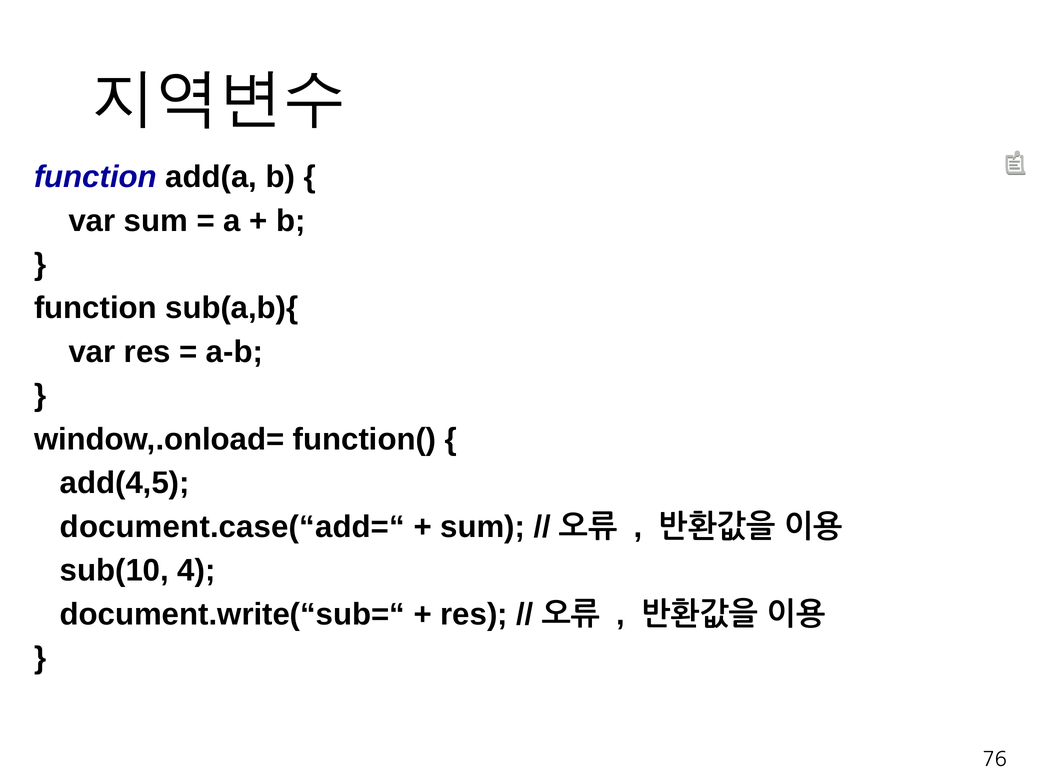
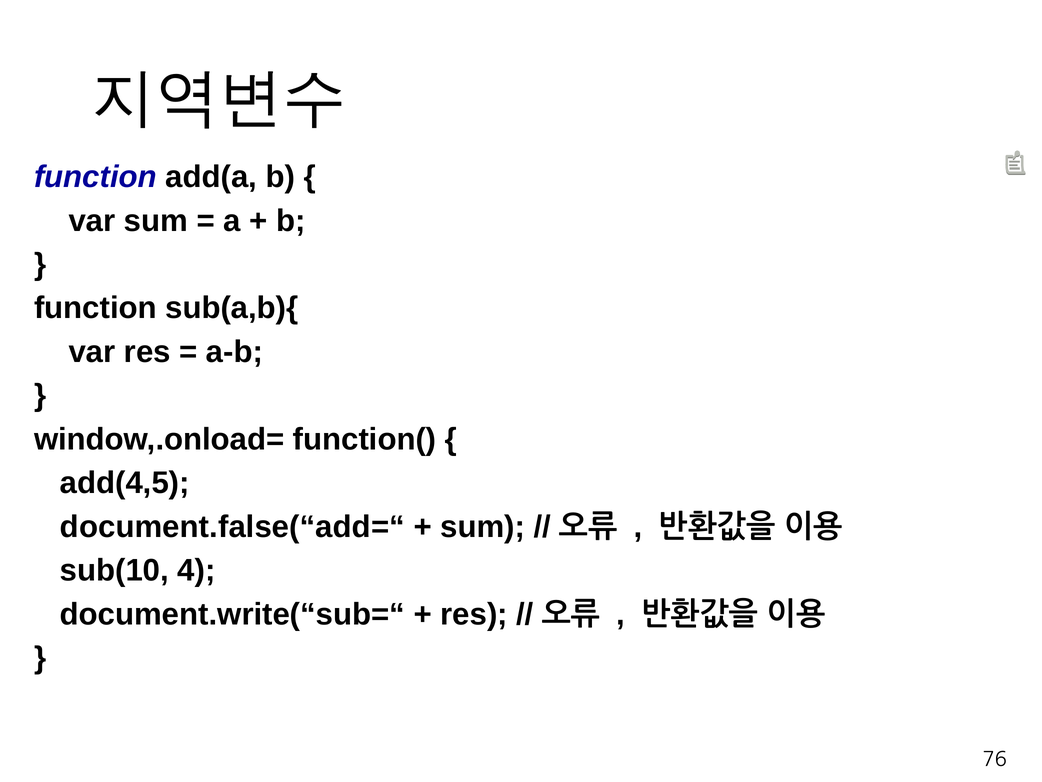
document.case(“add=“: document.case(“add=“ -> document.false(“add=“ (232, 527)
